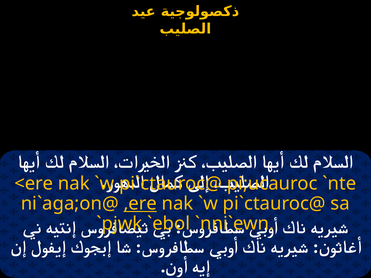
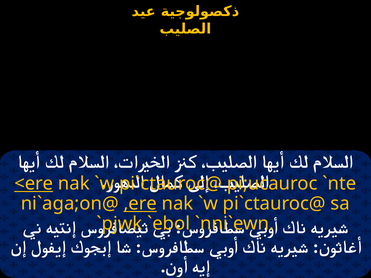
<ere underline: none -> present (34, 184)
